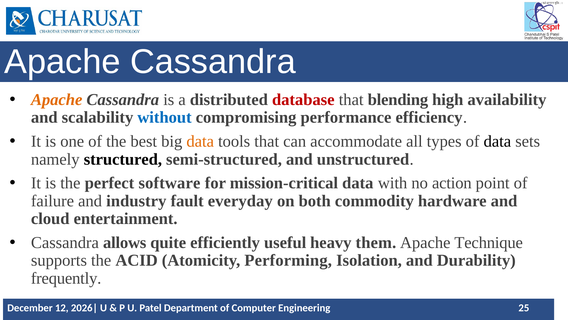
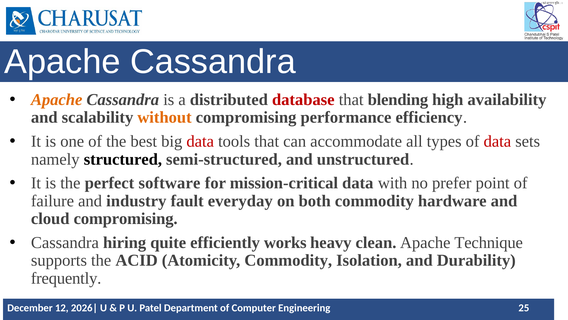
without colour: blue -> orange (165, 117)
data colour: orange -> red (200, 141)
data colour: black -> red (497, 141)
action: action -> prefer (452, 183)
cloud entertainment: entertainment -> compromising (126, 218)
allows: allows -> hiring (125, 242)
useful: useful -> works (285, 242)
them: them -> clean (376, 242)
Atomicity Performing: Performing -> Commodity (288, 260)
